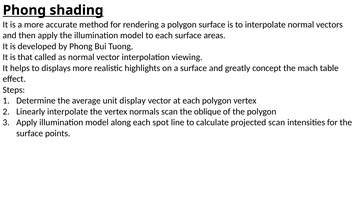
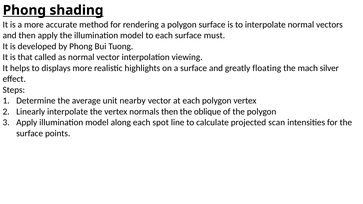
areas: areas -> must (214, 35)
concept: concept -> floating (267, 68)
table: table -> silver (329, 68)
display: display -> nearby (133, 101)
normals scan: scan -> then (170, 112)
